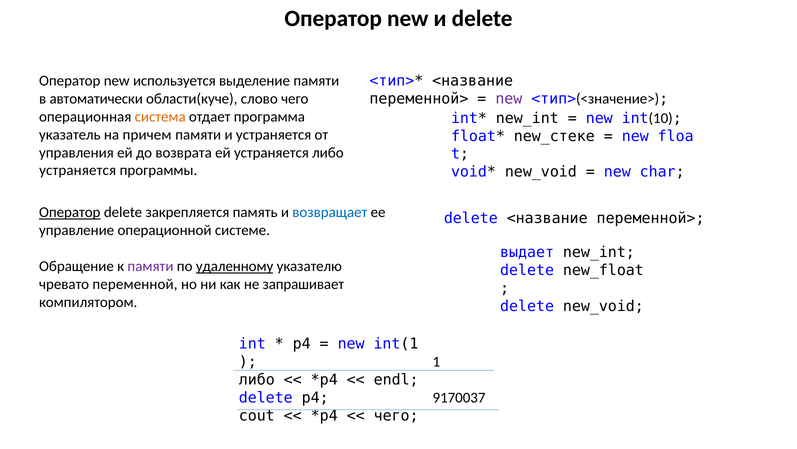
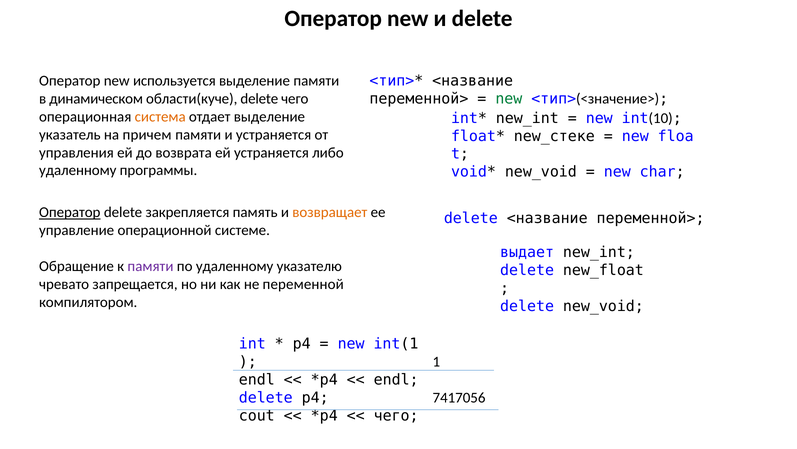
new colour: purple -> green (509, 99)
автоматически: автоматически -> динамическом (96, 99)
области(куче слово: слово -> delete (259, 99)
отдает программа: программа -> выделение (269, 116)
устраняется: устраняется -> удаленному (78, 170)
возвращает colour: blue -> orange (330, 212)
удаленному underline: present -> none (235, 266)
переменной: переменной -> запрещается (135, 284)
запрашивает: запрашивает -> переменной (303, 284)
либо: либо -> endl (257, 379)
9170037: 9170037 -> 7417056 (459, 397)
